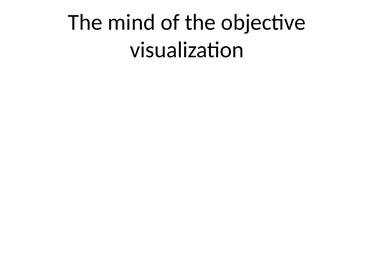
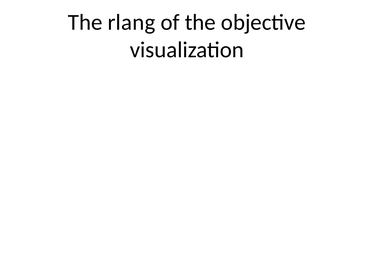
mind: mind -> rlang (131, 22)
